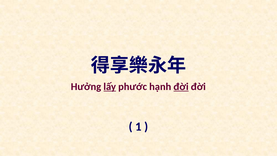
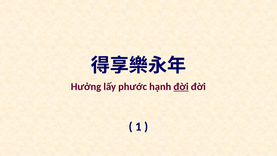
lấy underline: present -> none (110, 87)
